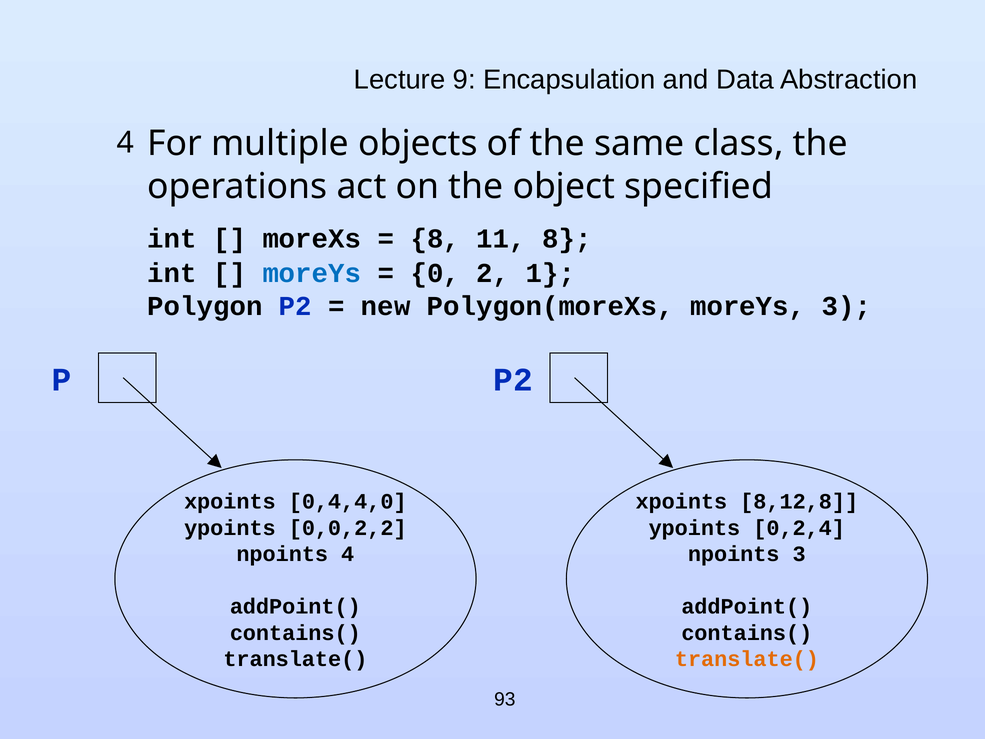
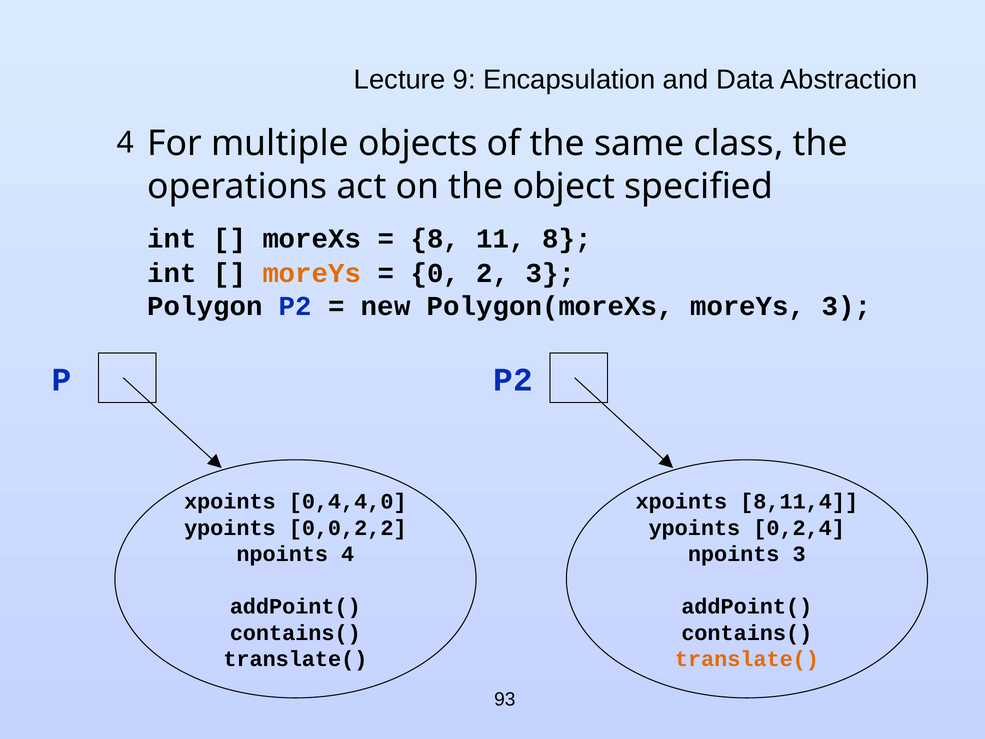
moreYs colour: blue -> orange (312, 273)
2 1: 1 -> 3 (550, 273)
8,12,8: 8,12,8 -> 8,11,4 (799, 501)
